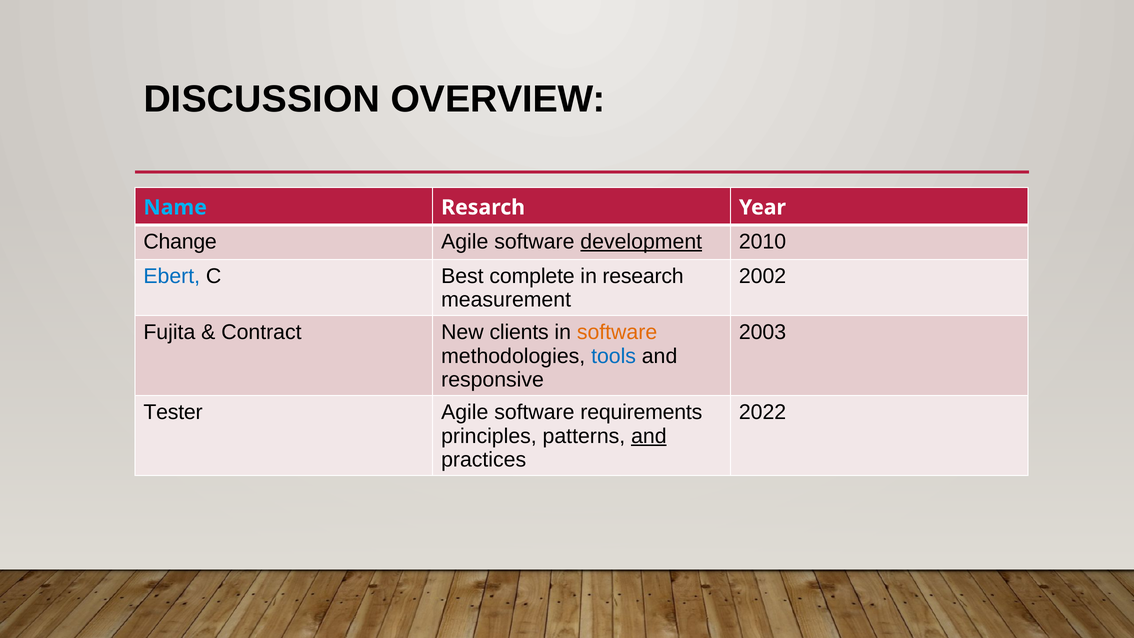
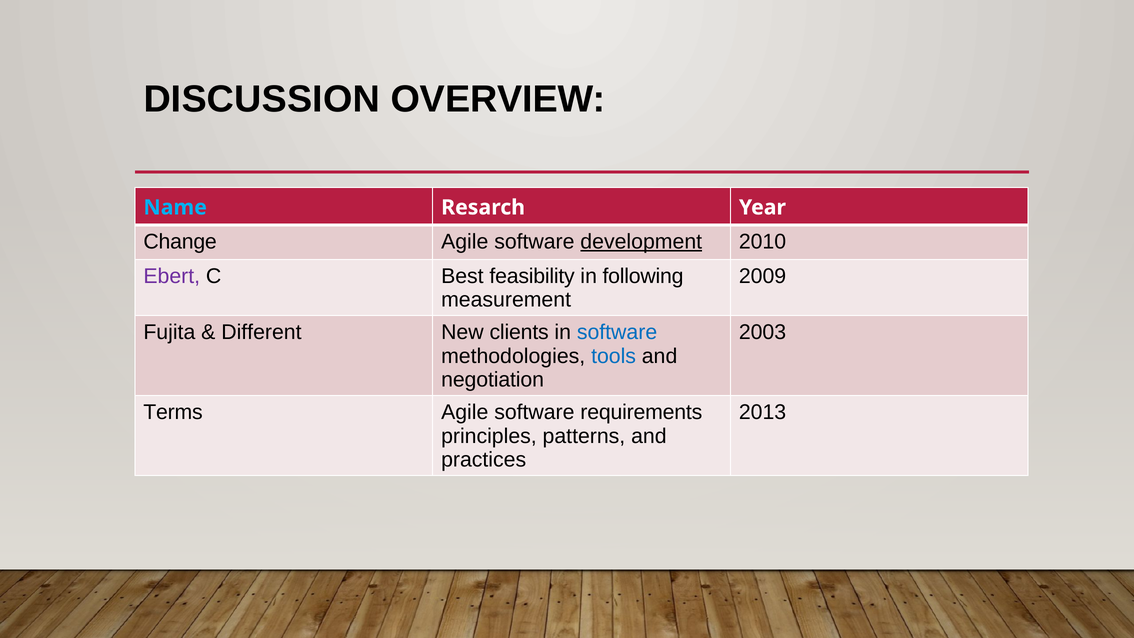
Ebert colour: blue -> purple (172, 276)
complete: complete -> feasibility (532, 276)
research: research -> following (643, 276)
2002: 2002 -> 2009 (763, 276)
Contract: Contract -> Different (261, 332)
software colour: orange -> blue (617, 332)
responsive: responsive -> negotiation (493, 380)
Tester: Tester -> Terms (173, 412)
2022: 2022 -> 2013 (763, 412)
and underline: present -> none (649, 436)
